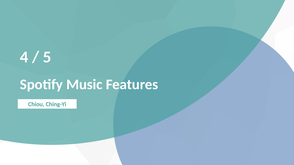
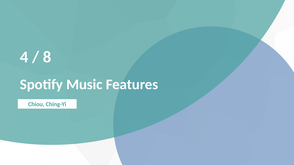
5: 5 -> 8 (47, 57)
